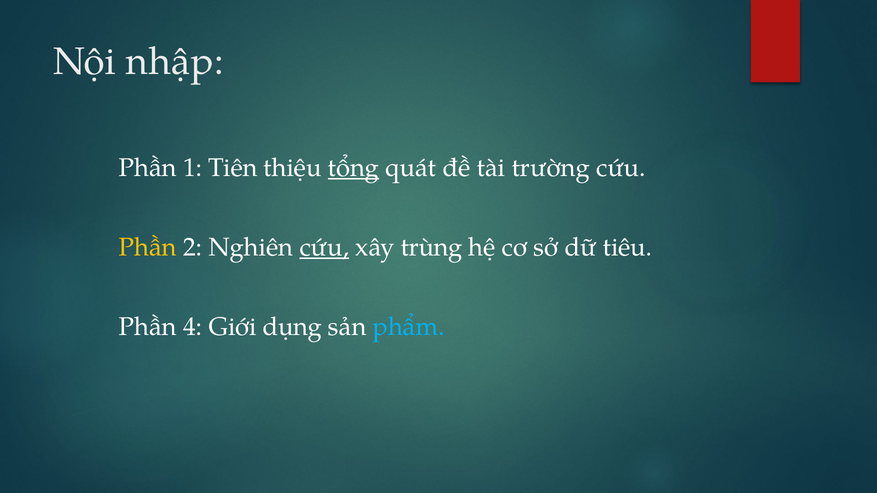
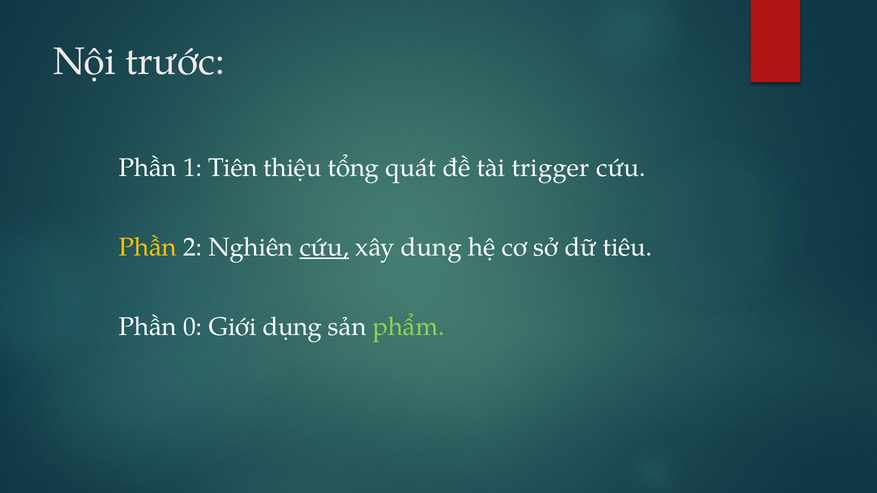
nhập: nhập -> trước (175, 62)
tổng underline: present -> none (354, 168)
trường: trường -> trigger (551, 168)
trùng: trùng -> dung (431, 248)
4: 4 -> 0 (193, 327)
phẩm colour: light blue -> light green (409, 327)
